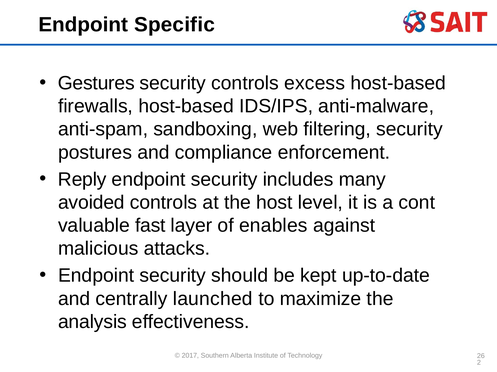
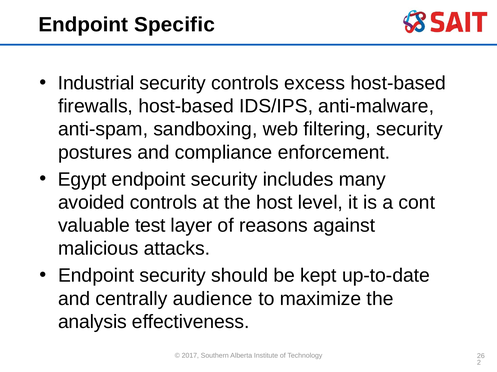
Gestures: Gestures -> Industrial (96, 83)
Reply: Reply -> Egypt (82, 180)
fast: fast -> test (150, 226)
enables: enables -> reasons (273, 226)
launched: launched -> audience (213, 299)
